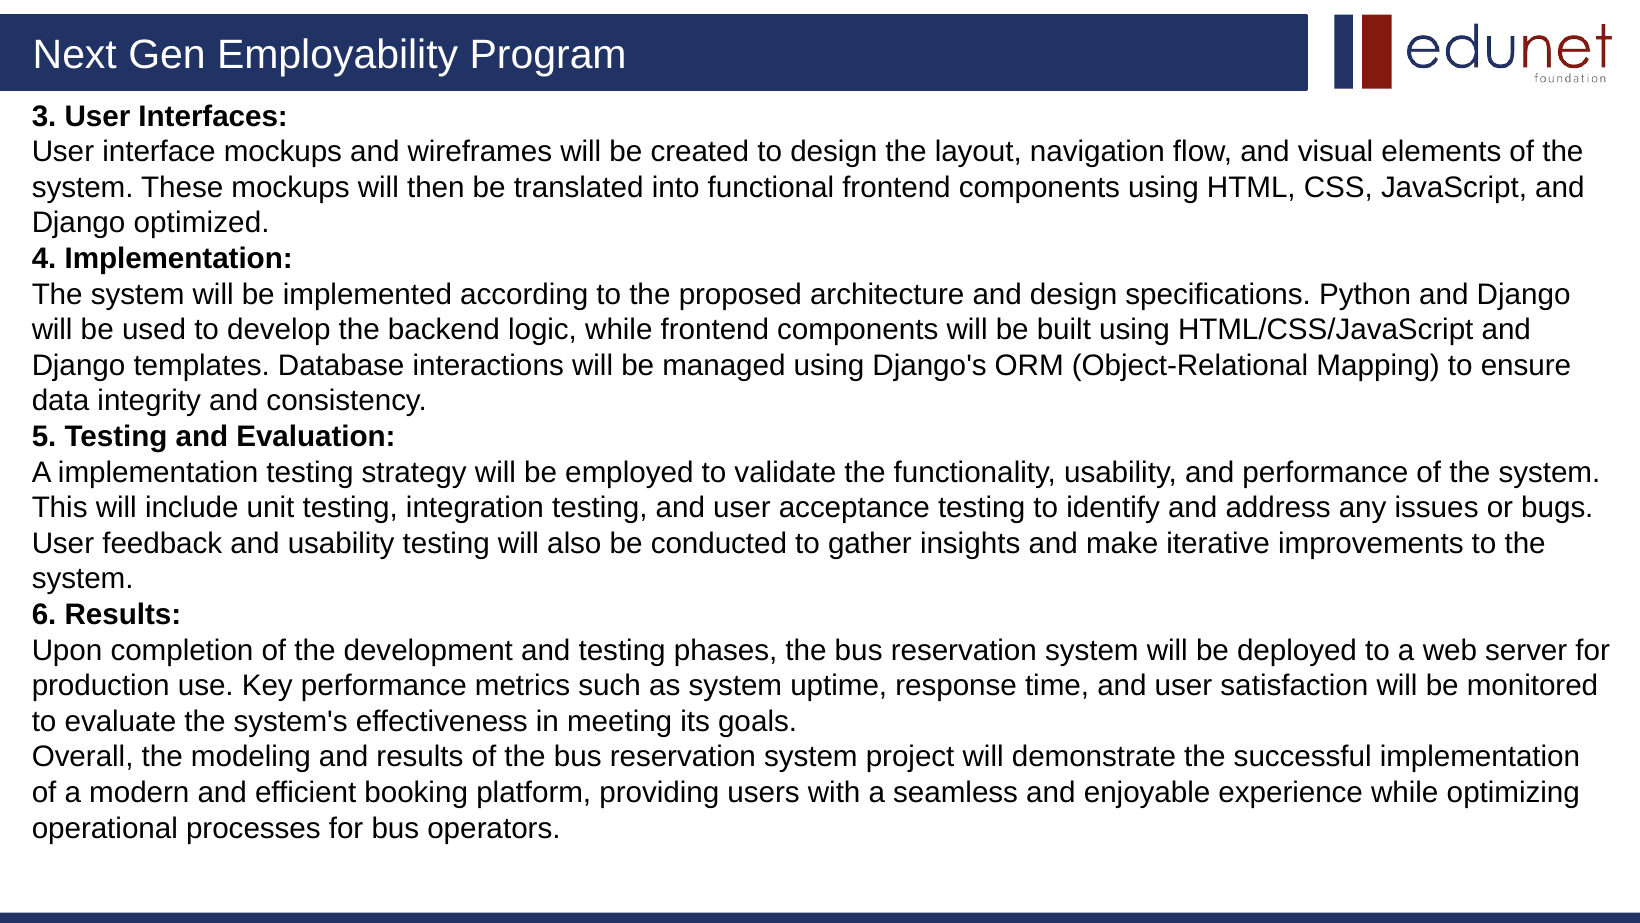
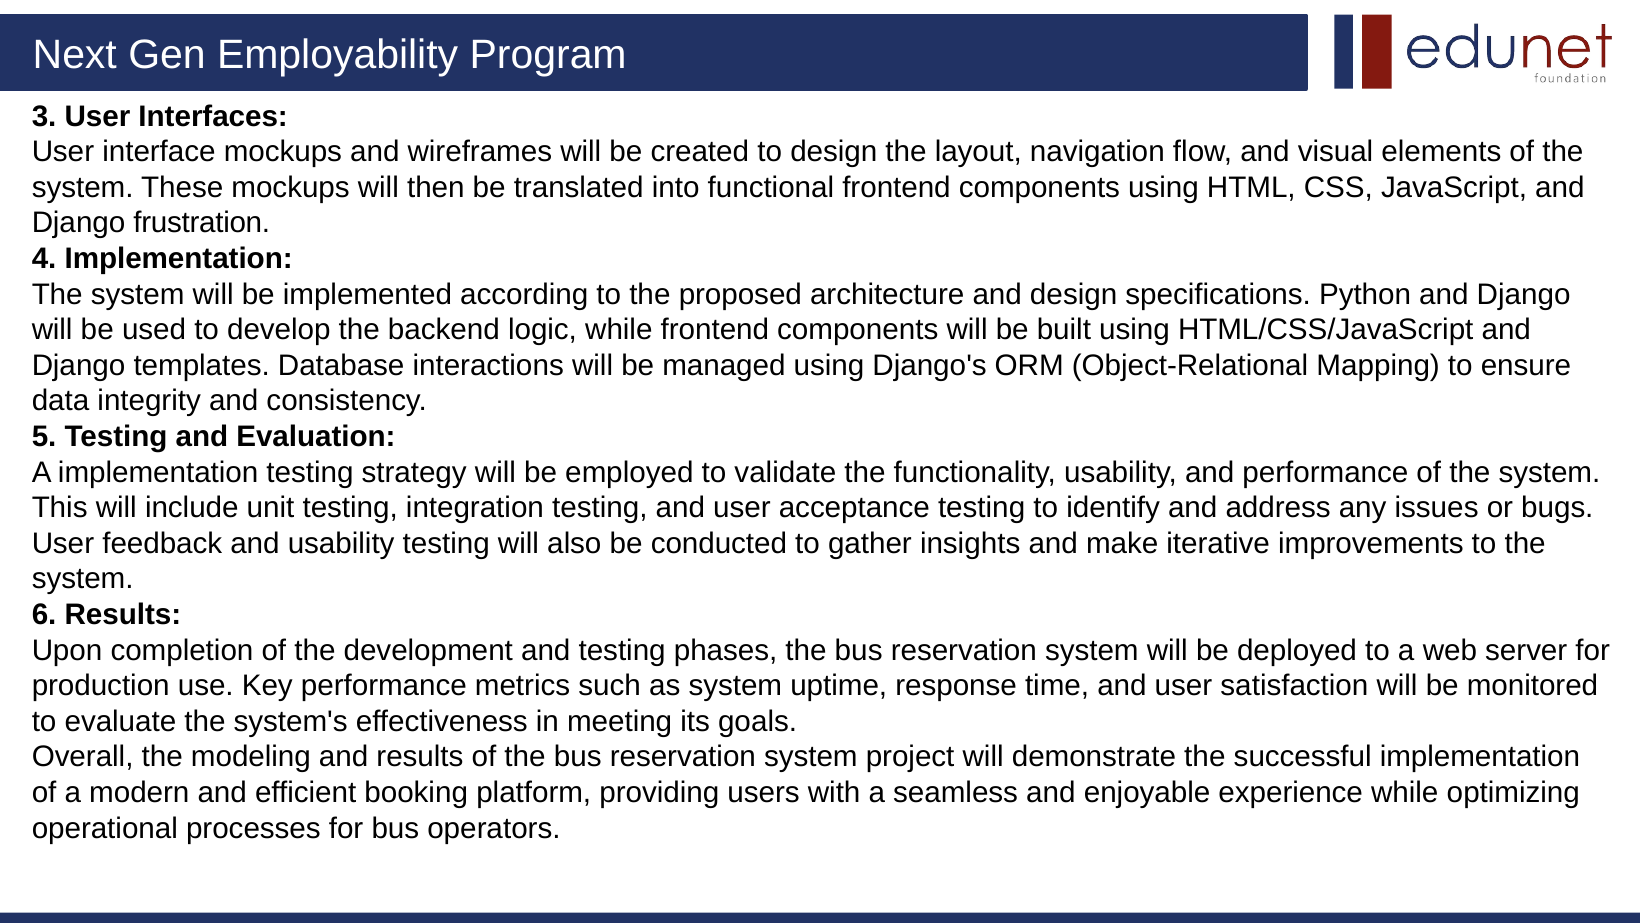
optimized: optimized -> frustration (202, 223)
